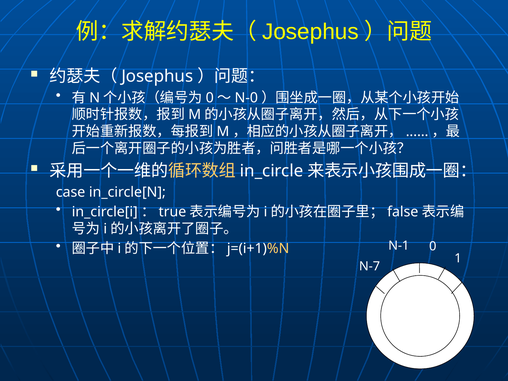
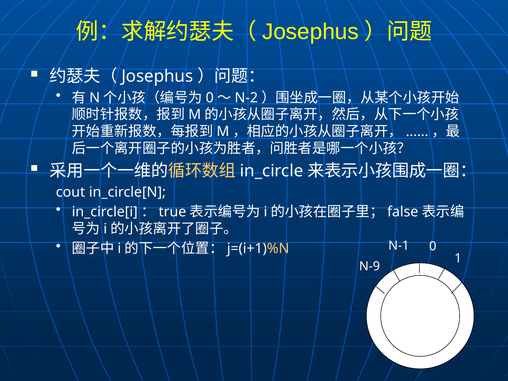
N-0: N-0 -> N-2 (246, 98)
case: case -> cout (71, 192)
N-7: N-7 -> N-9 (370, 266)
